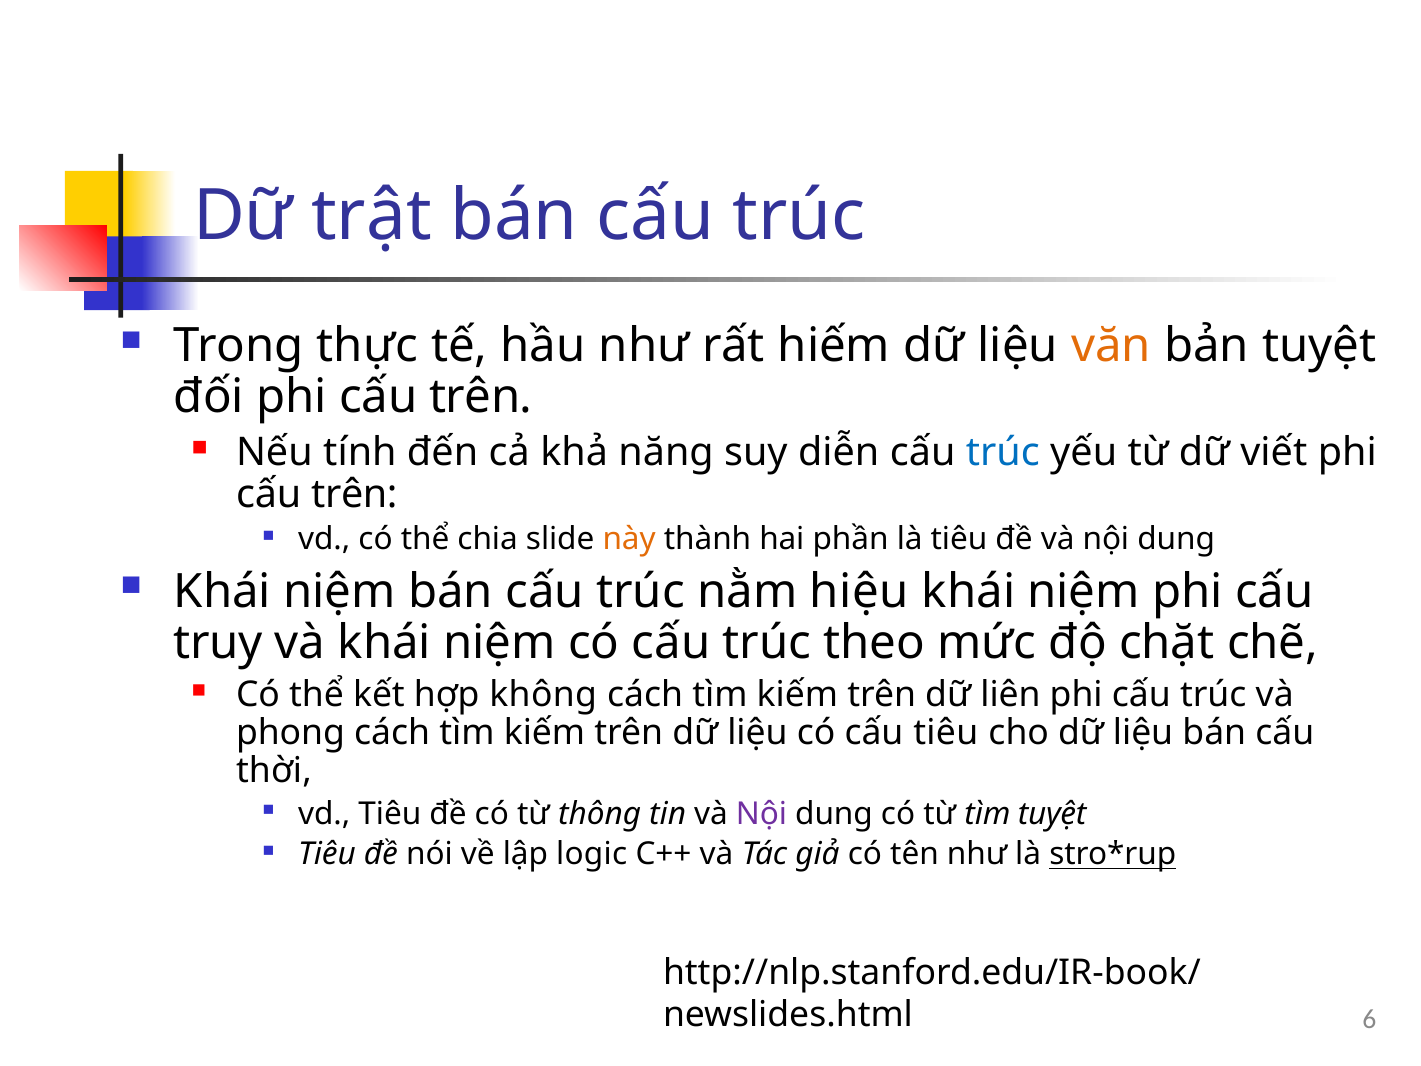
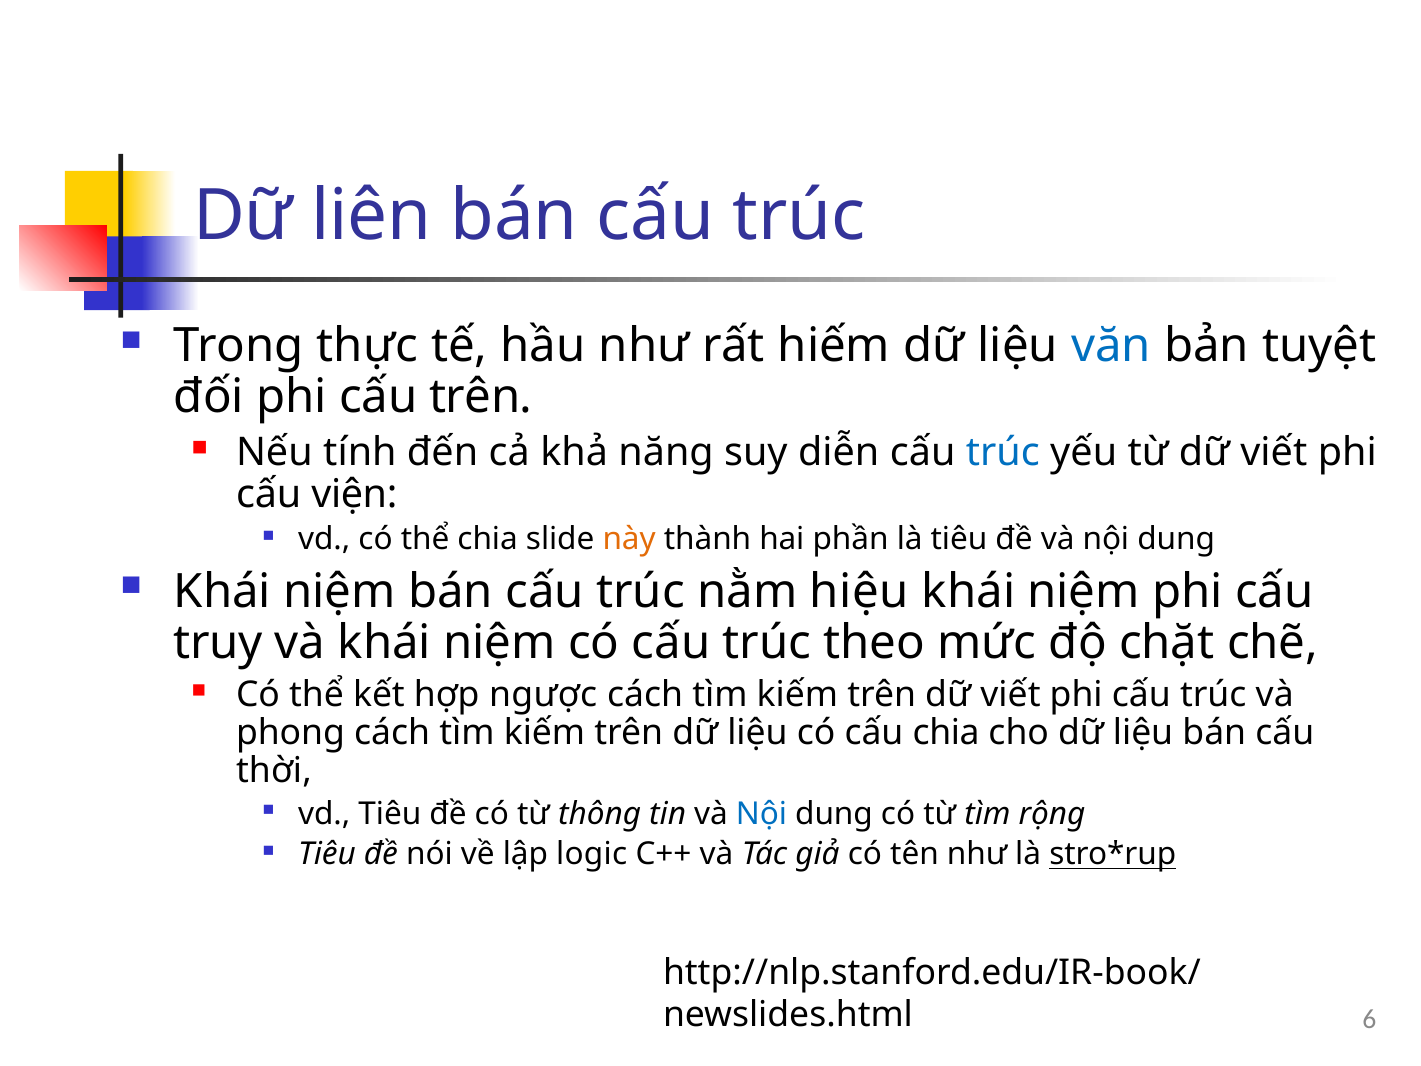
trật: trật -> liên (372, 216)
văn colour: orange -> blue (1111, 346)
trên: trên -> viện (354, 495)
không: không -> ngược (543, 694)
trên dữ liên: liên -> viết (1010, 694)
cấu tiêu: tiêu -> chia (946, 733)
Nội colour: purple -> blue (761, 814)
tìm tuyệt: tuyệt -> rộng (1052, 814)
